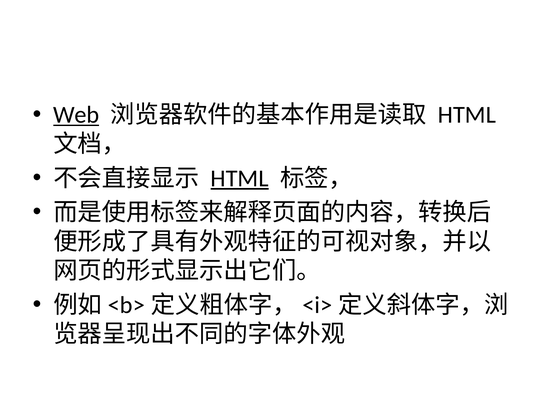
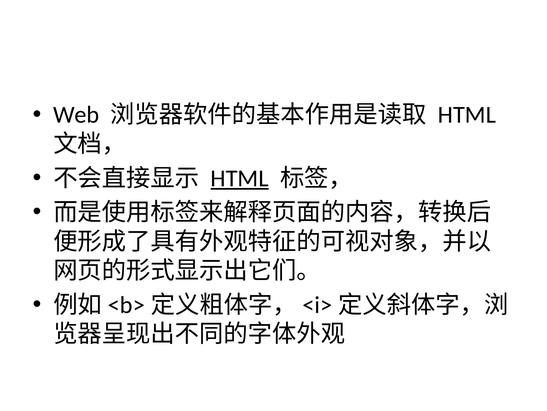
Web underline: present -> none (76, 115)
